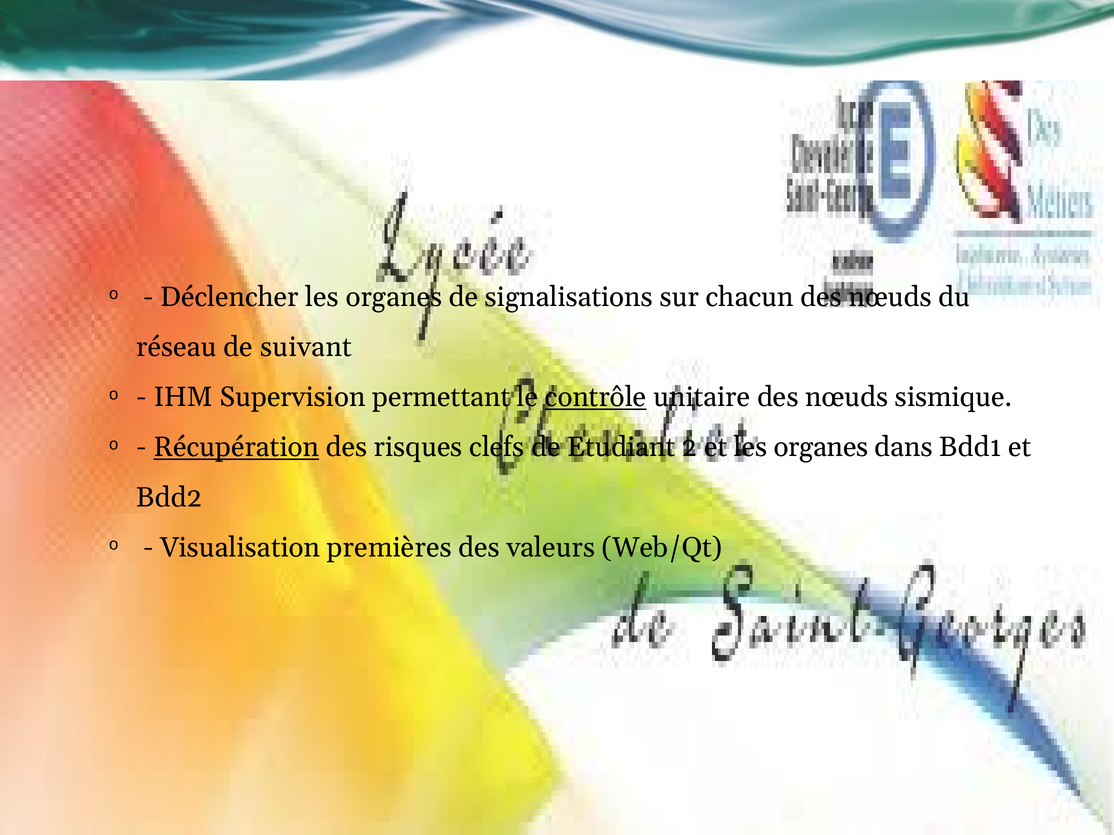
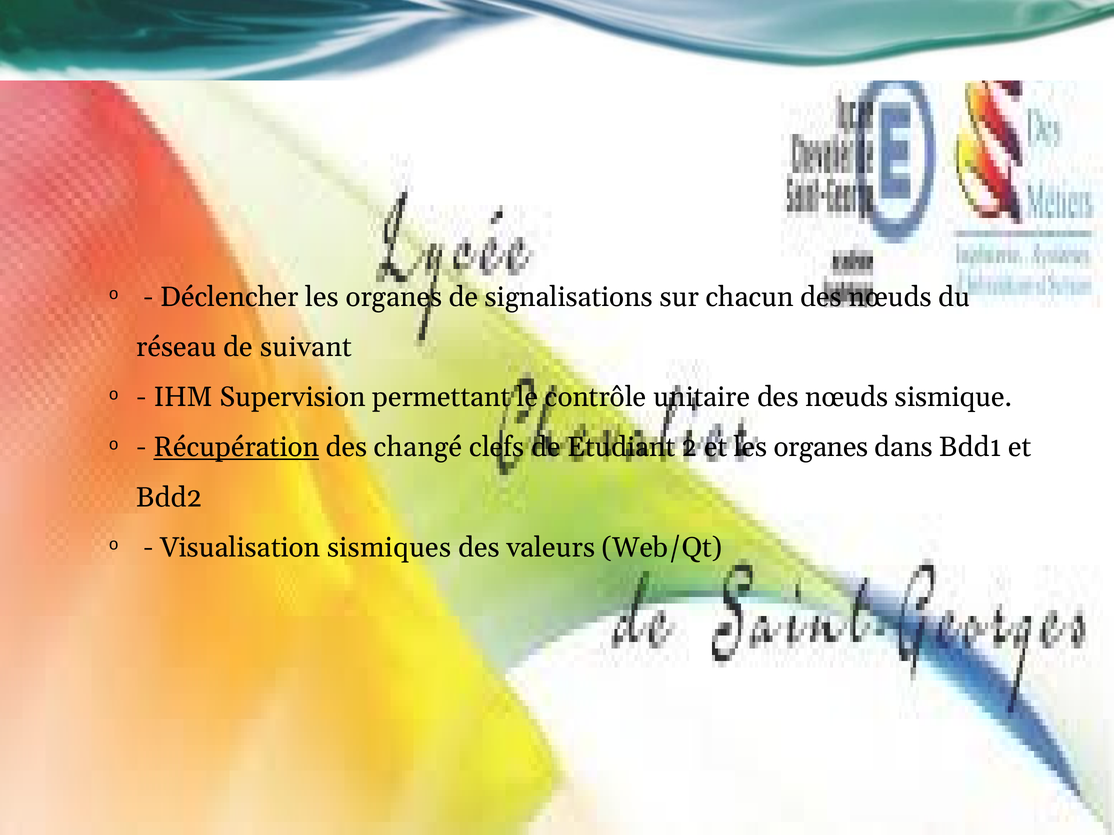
contrôle underline: present -> none (596, 397)
risques: risques -> changé (418, 448)
premières: premières -> sismiques (389, 548)
